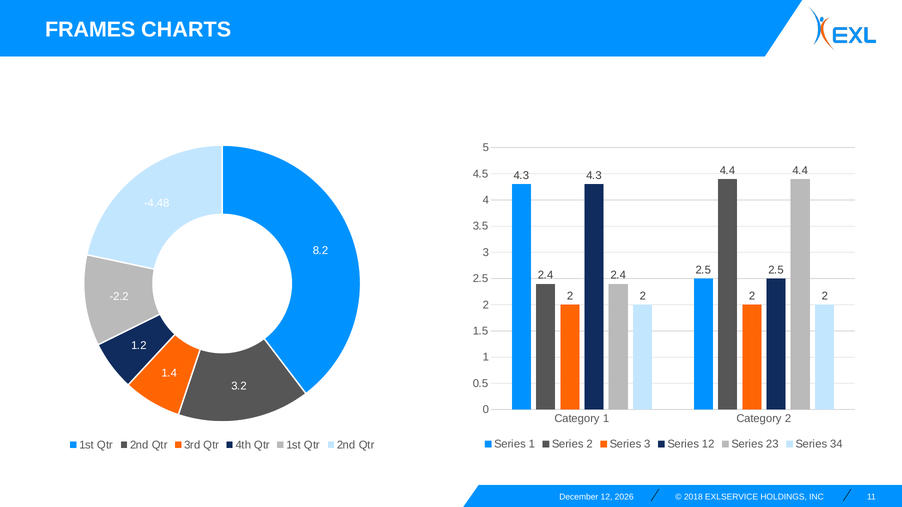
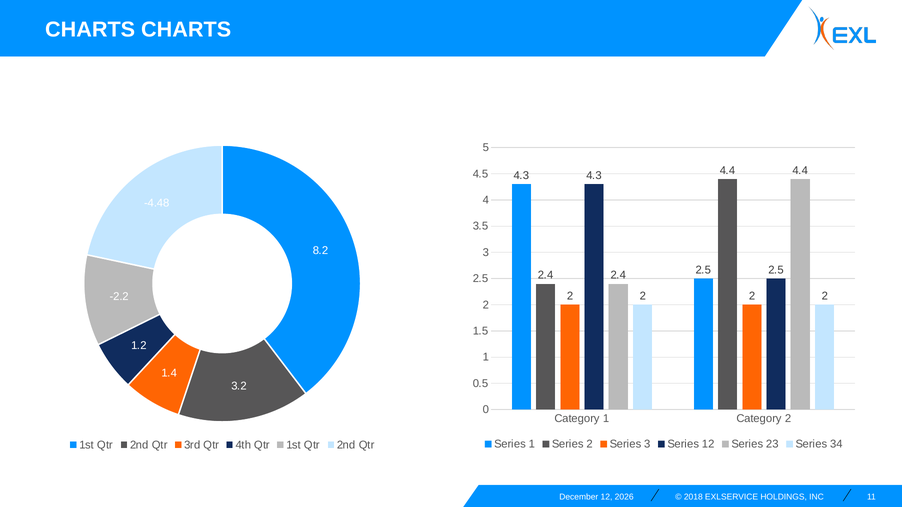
FRAMES: FRAMES -> CHARTS (90, 30)
